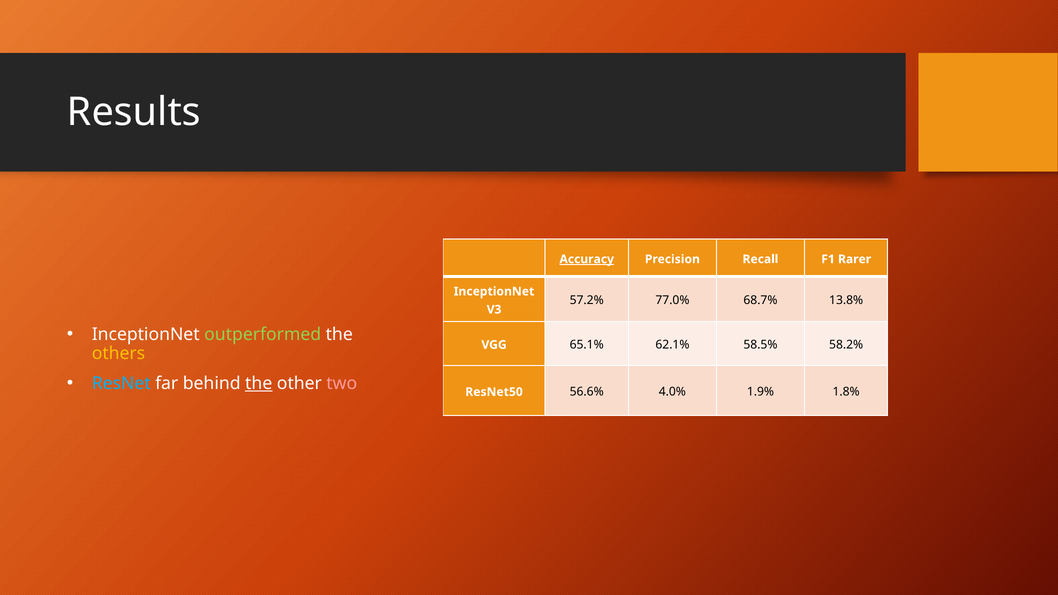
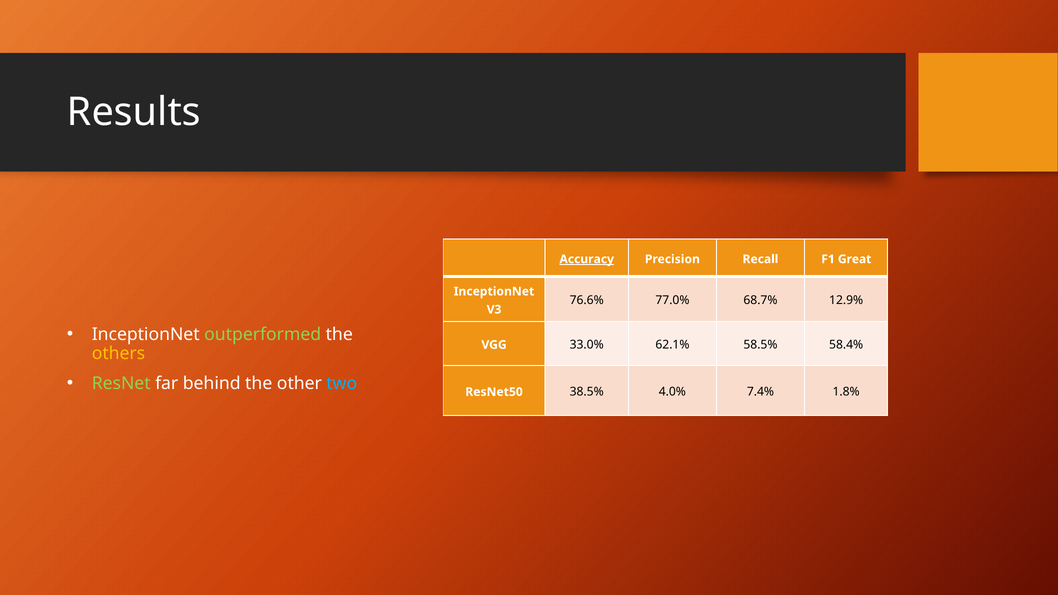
Rarer: Rarer -> Great (855, 259)
57.2%: 57.2% -> 76.6% (587, 301)
13.8%: 13.8% -> 12.9% (846, 301)
65.1%: 65.1% -> 33.0% (587, 345)
58.2%: 58.2% -> 58.4% (846, 345)
ResNet colour: light blue -> light green (121, 383)
the underline: present -> none (259, 383)
two colour: pink -> light blue (342, 383)
56.6%: 56.6% -> 38.5% (587, 392)
1.9%: 1.9% -> 7.4% (760, 392)
